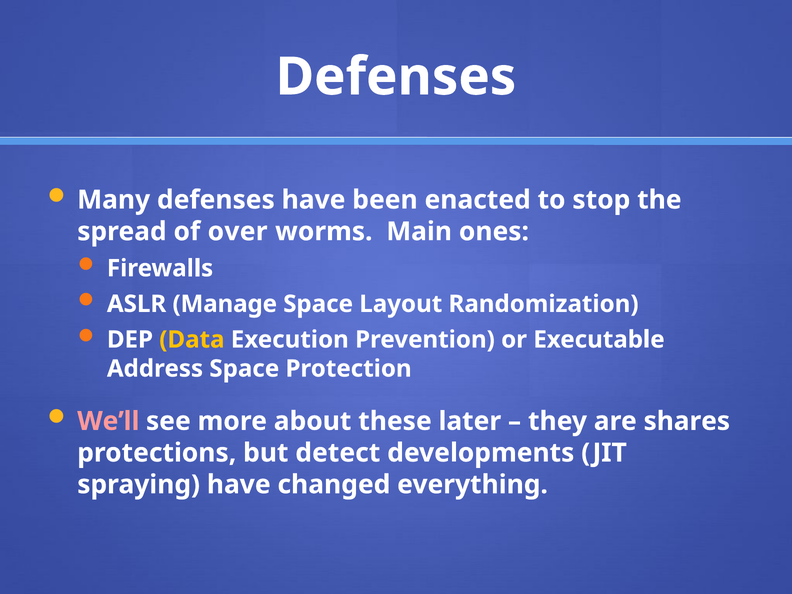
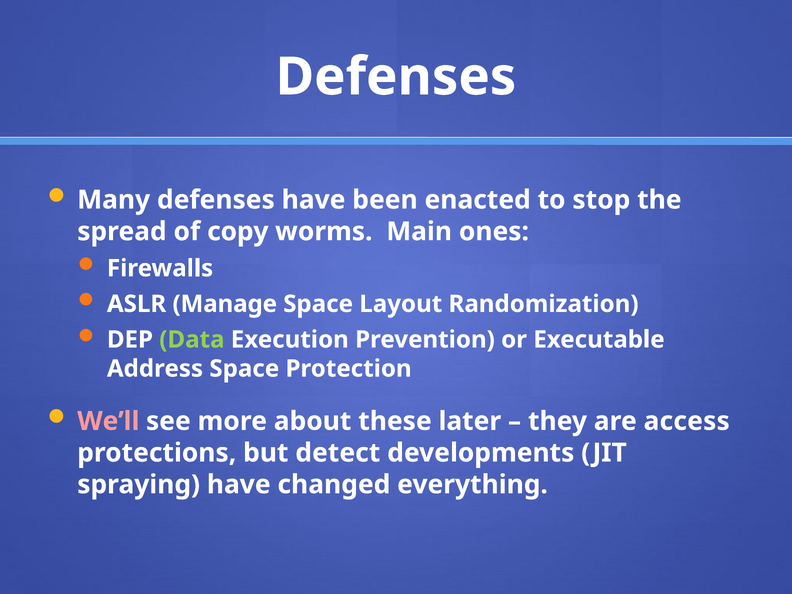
over: over -> copy (238, 232)
Data colour: yellow -> light green (192, 340)
shares: shares -> access (687, 421)
